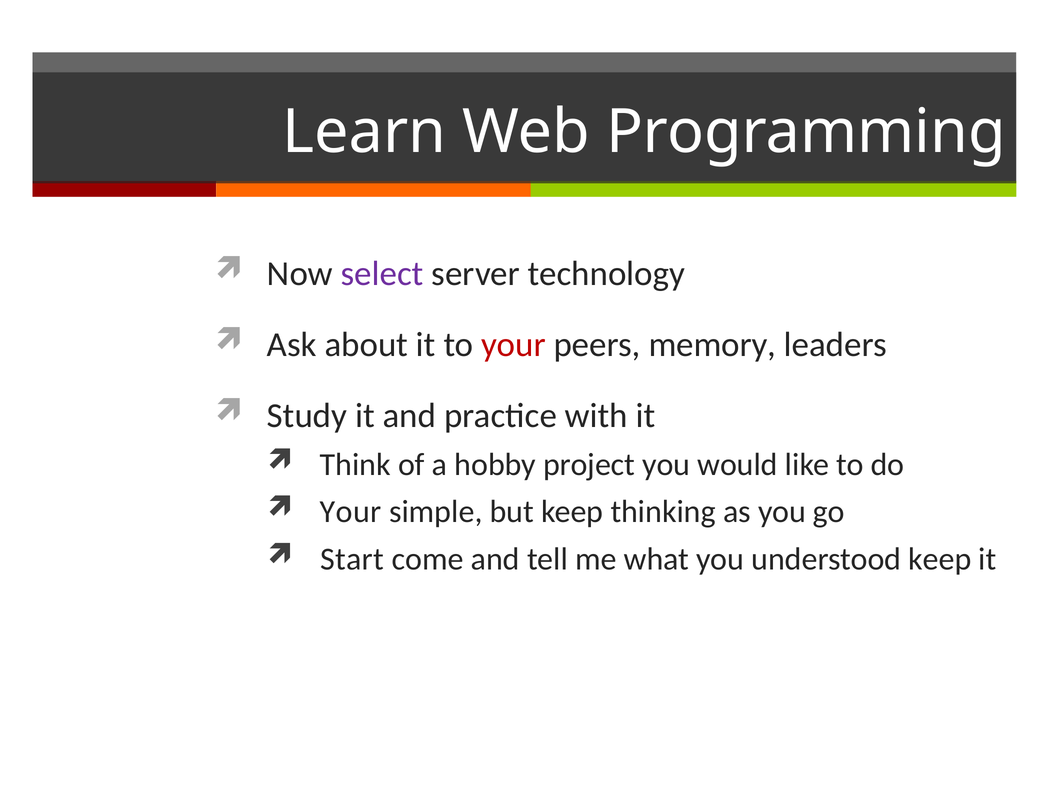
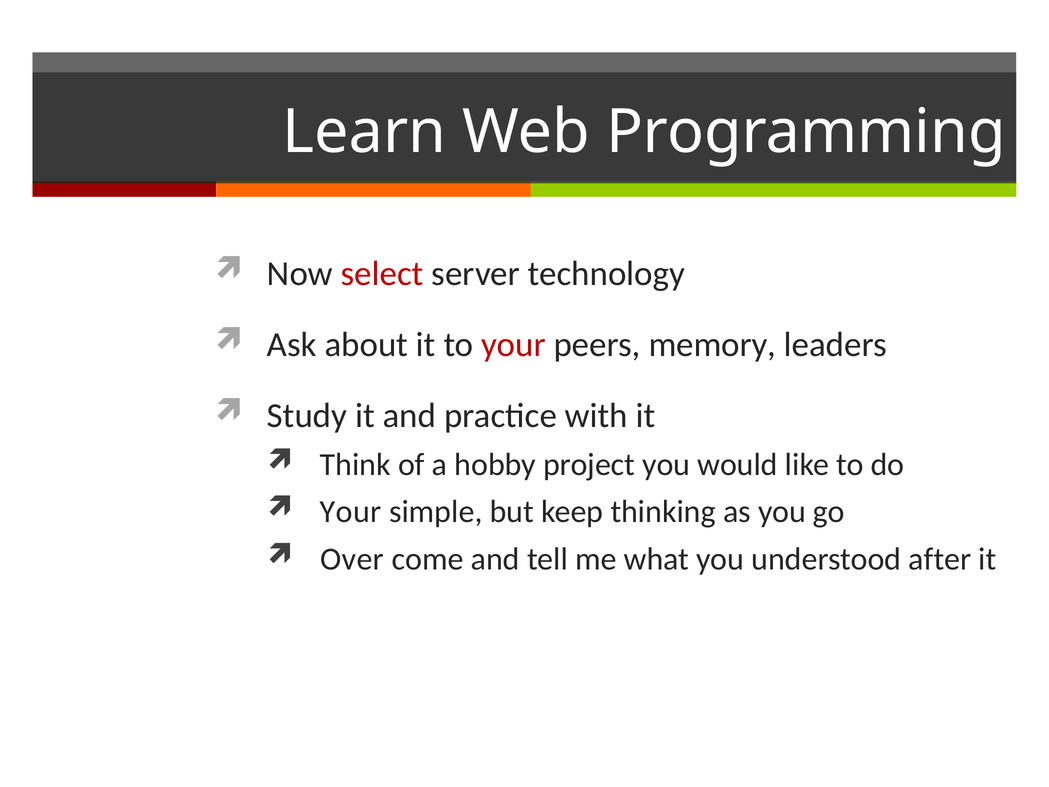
select colour: purple -> red (382, 273)
Start: Start -> Over (352, 559)
understood keep: keep -> after (940, 559)
